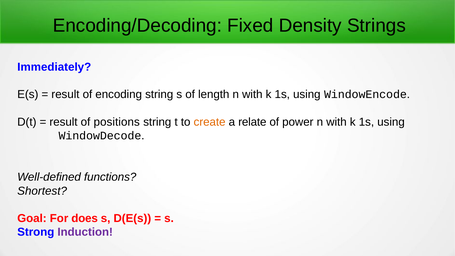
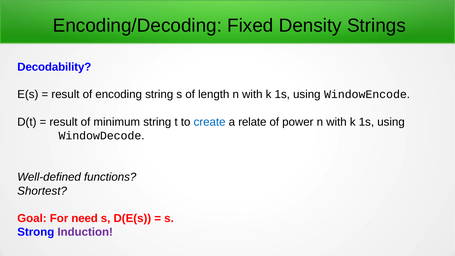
Immediately: Immediately -> Decodability (54, 67)
positions: positions -> minimum (117, 122)
create colour: orange -> blue (210, 122)
does: does -> need (85, 218)
